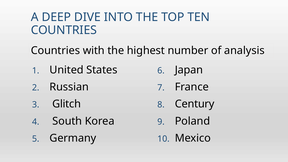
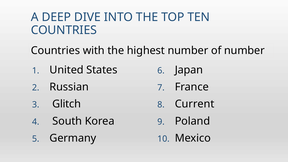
of analysis: analysis -> number (244, 51)
Century: Century -> Current (195, 104)
